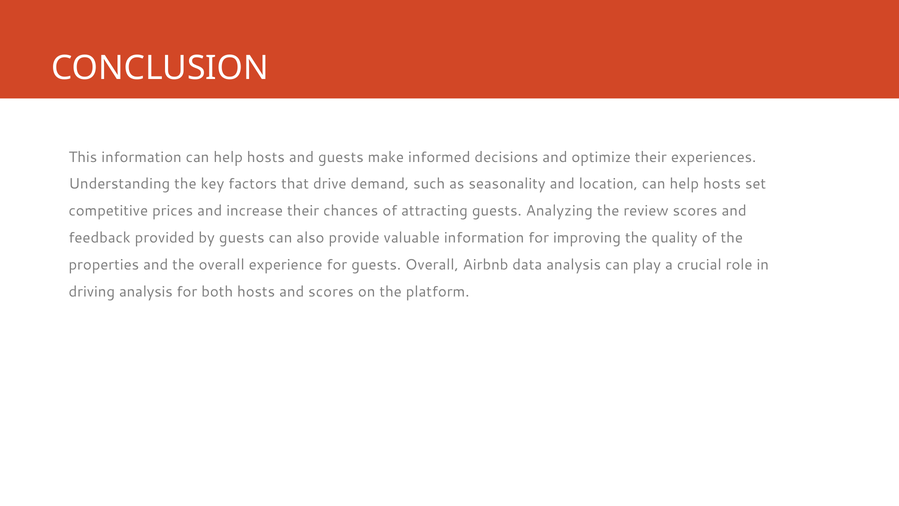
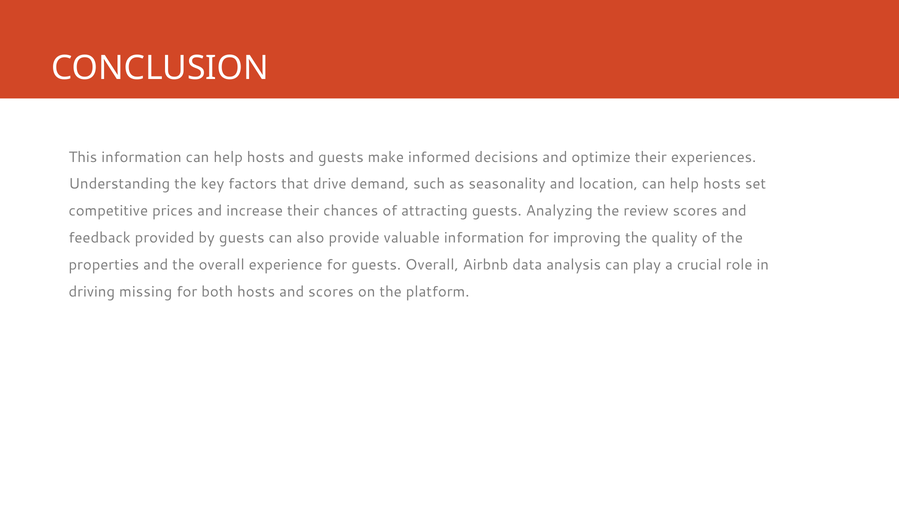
driving analysis: analysis -> missing (146, 292)
